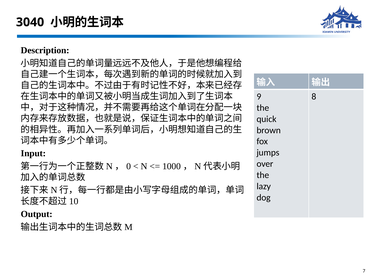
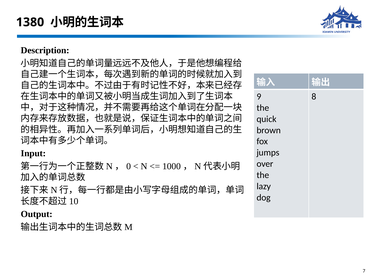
3040: 3040 -> 1380 (30, 22)
